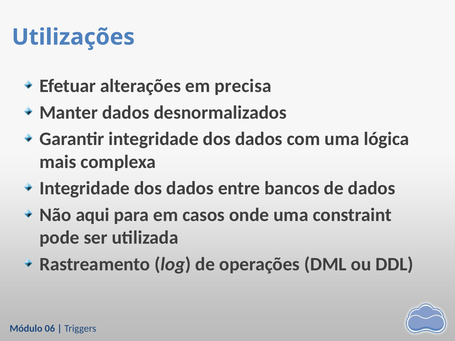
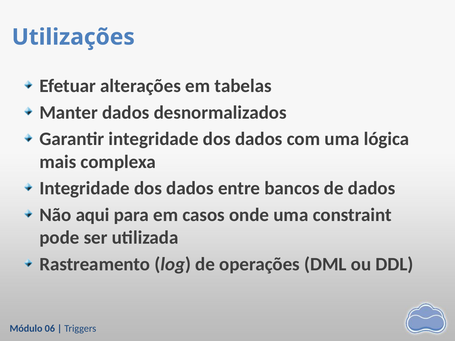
precisa: precisa -> tabelas (243, 86)
